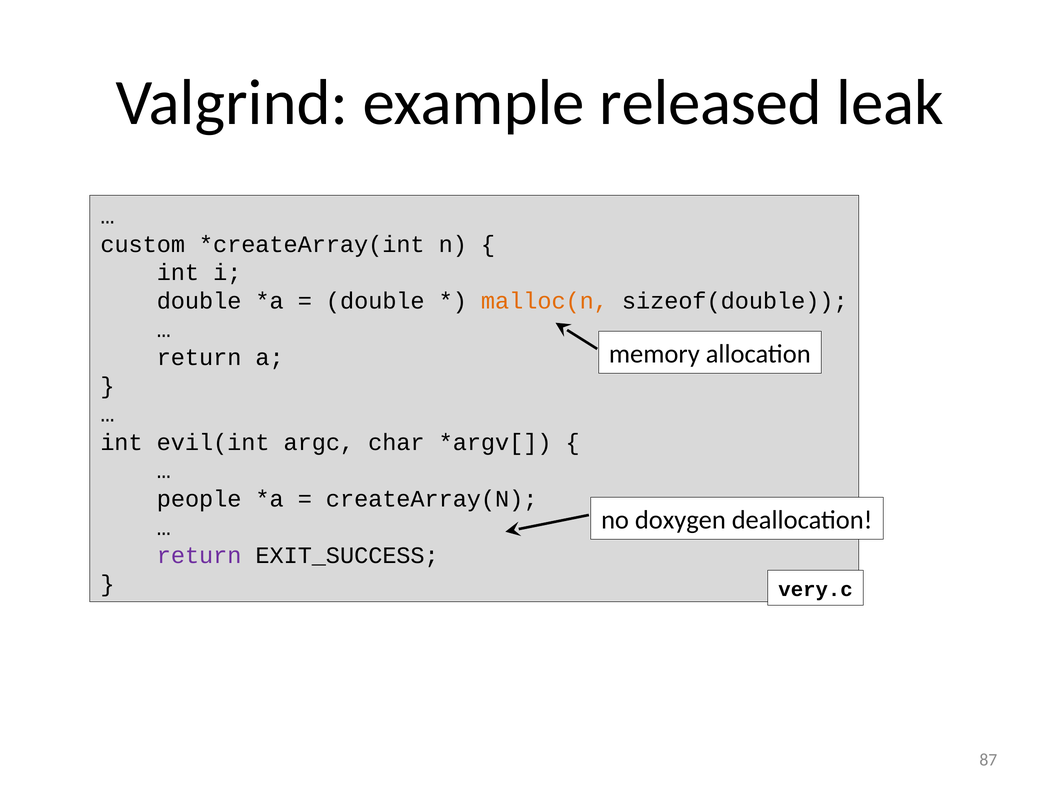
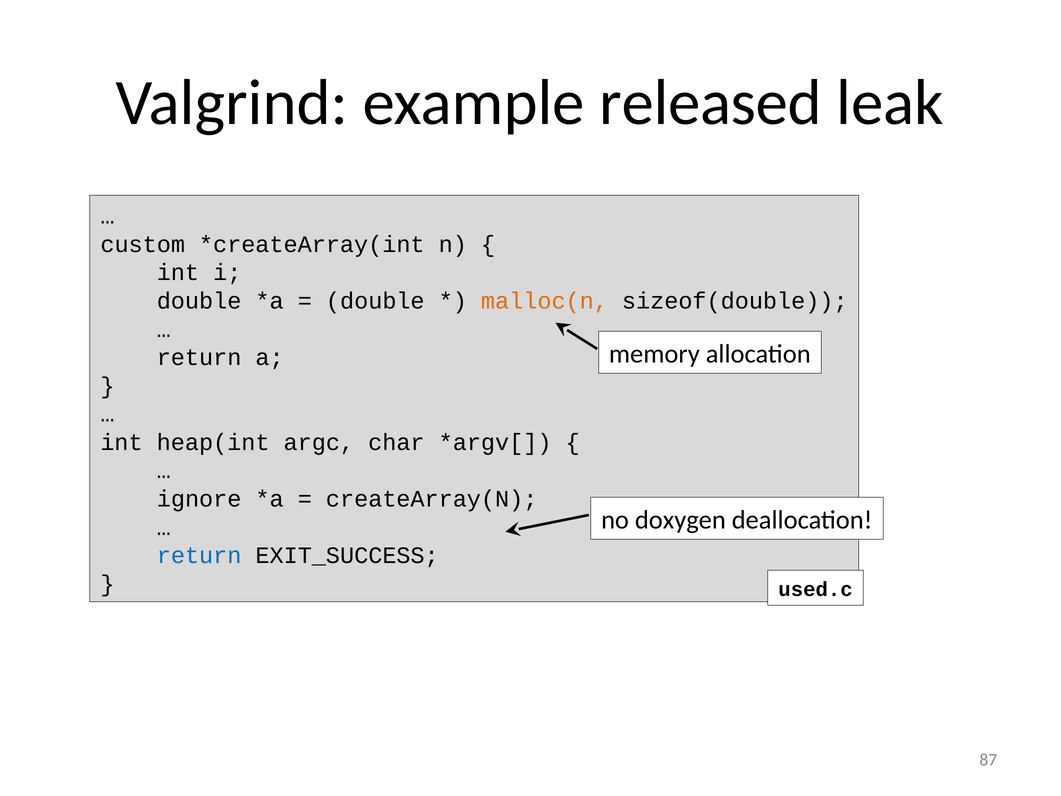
evil(int: evil(int -> heap(int (213, 442)
people: people -> ignore (199, 499)
return colour: purple -> blue (199, 555)
very.c: very.c -> used.c (816, 589)
